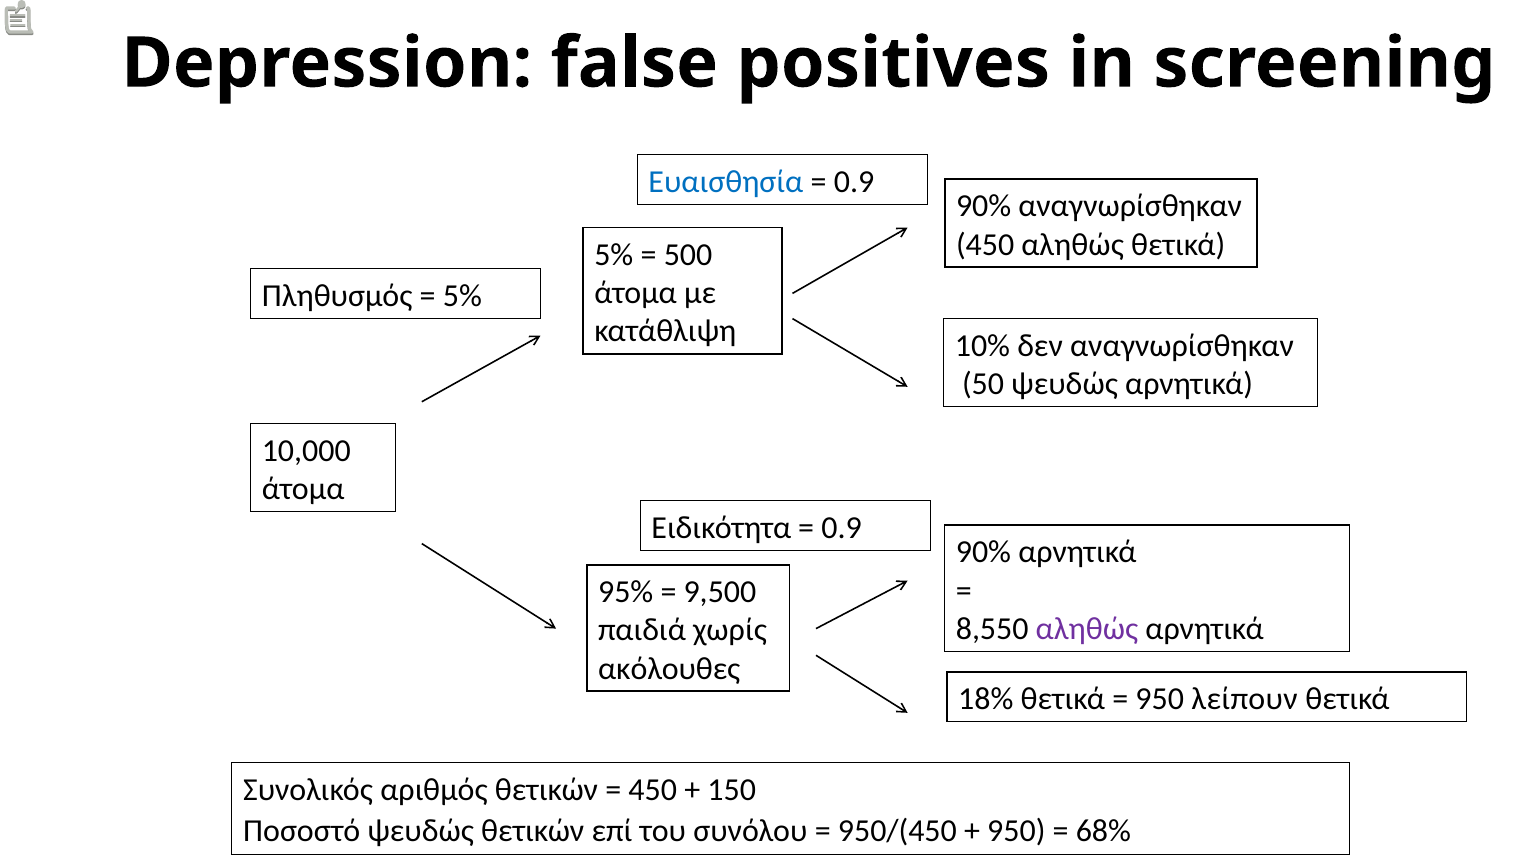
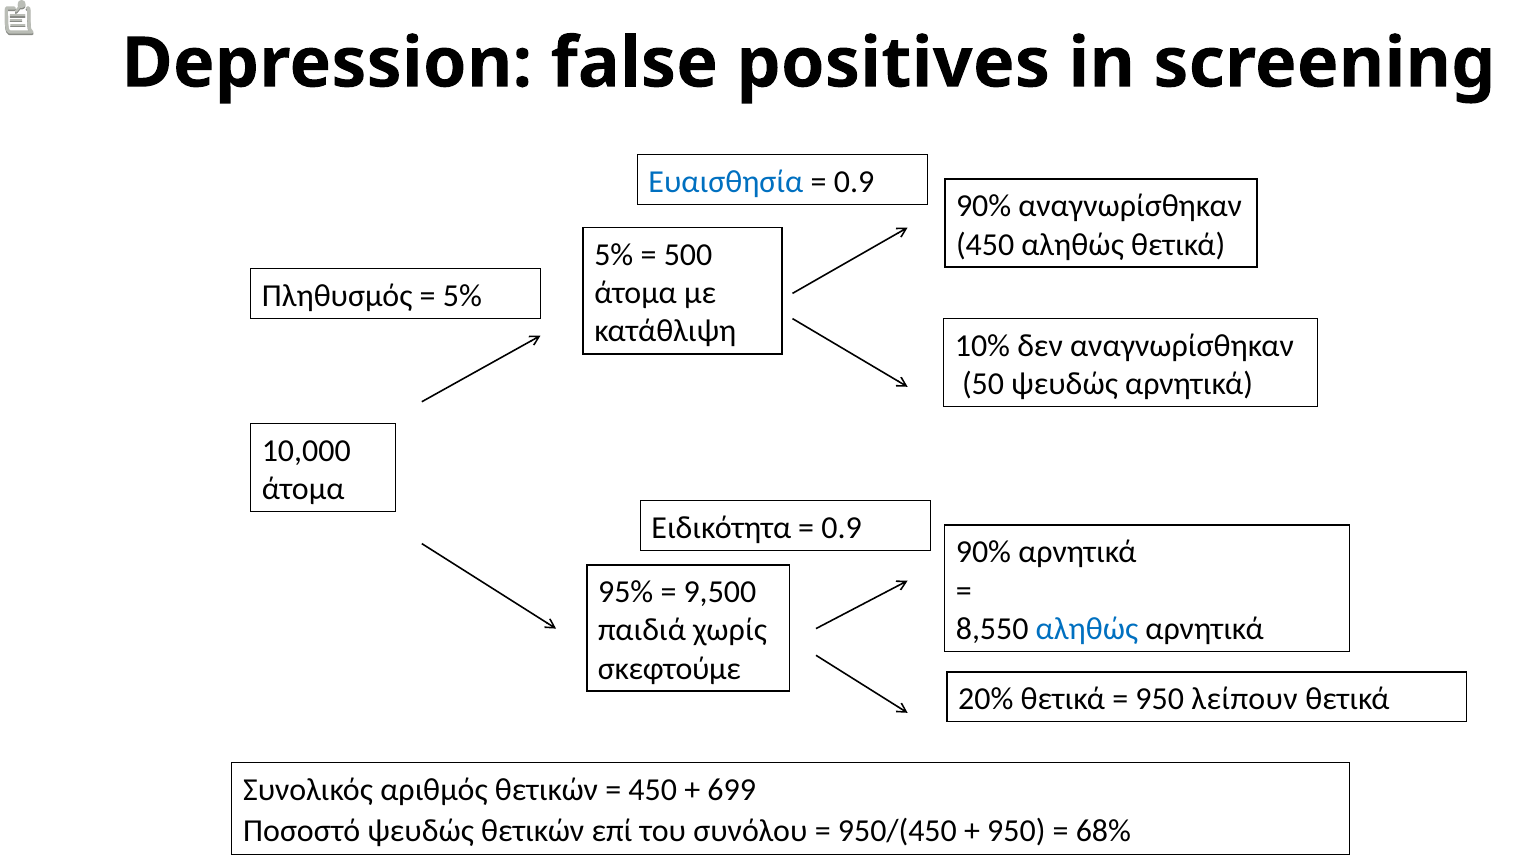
αληθώς colour: purple -> blue (1087, 629)
ακόλουθες: ακόλουθες -> σκεφτούμε (669, 668)
18%: 18% -> 20% (986, 699)
150: 150 -> 699 (732, 790)
